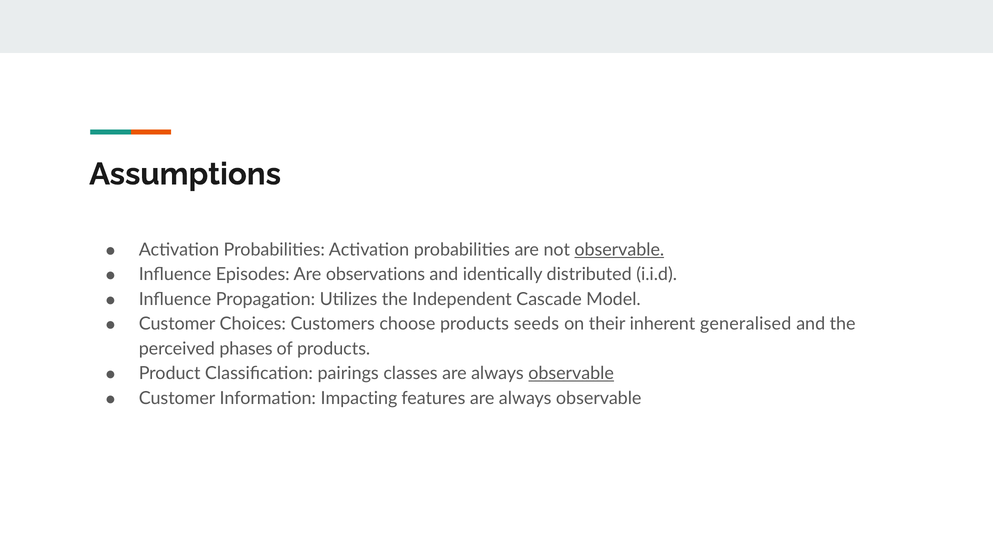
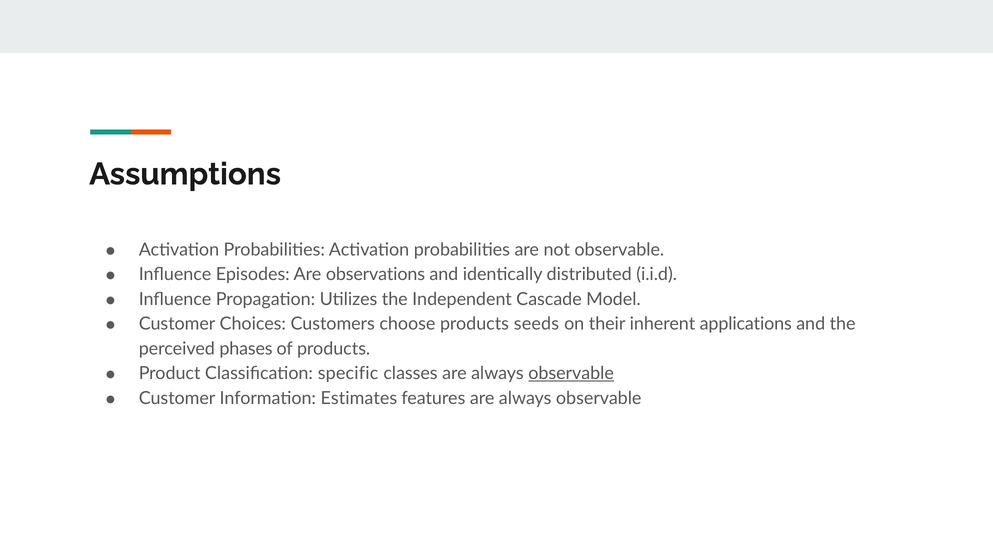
observable underline: present -> none (619, 249)
generalised: generalised -> applications (746, 324)
pairings: pairings -> specific (348, 373)
Impacting: Impacting -> Estimates (359, 398)
